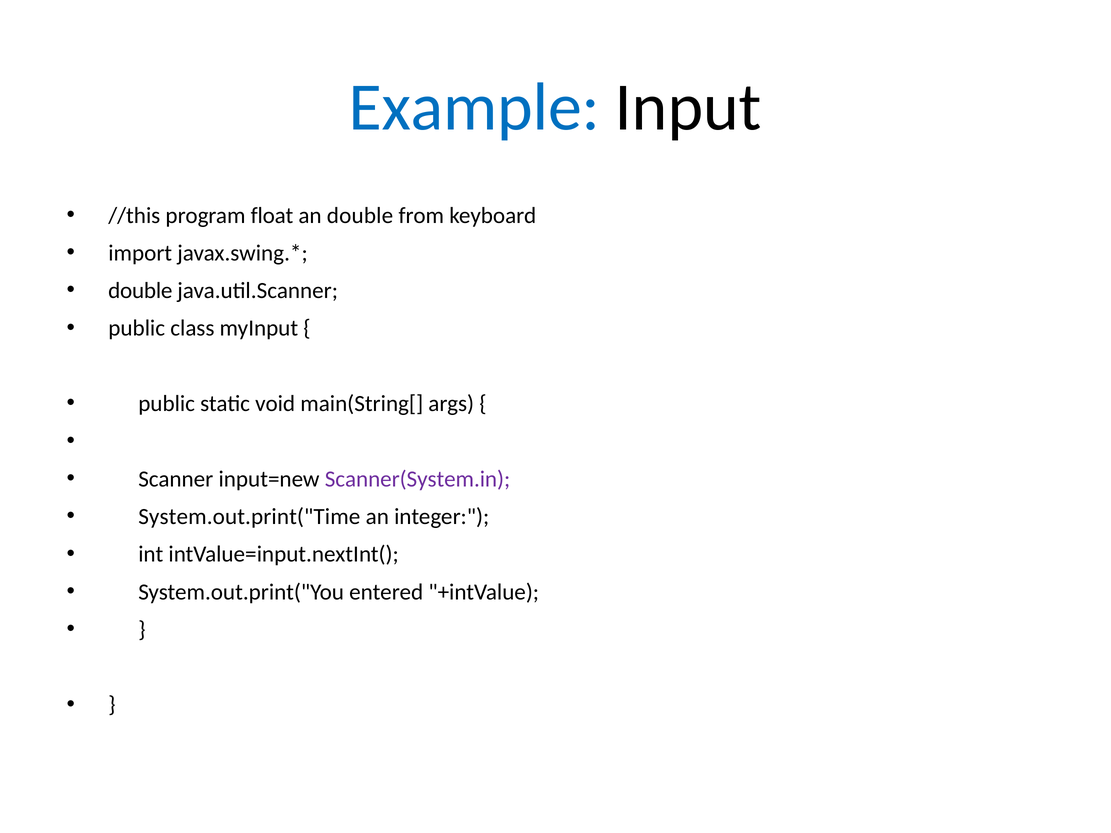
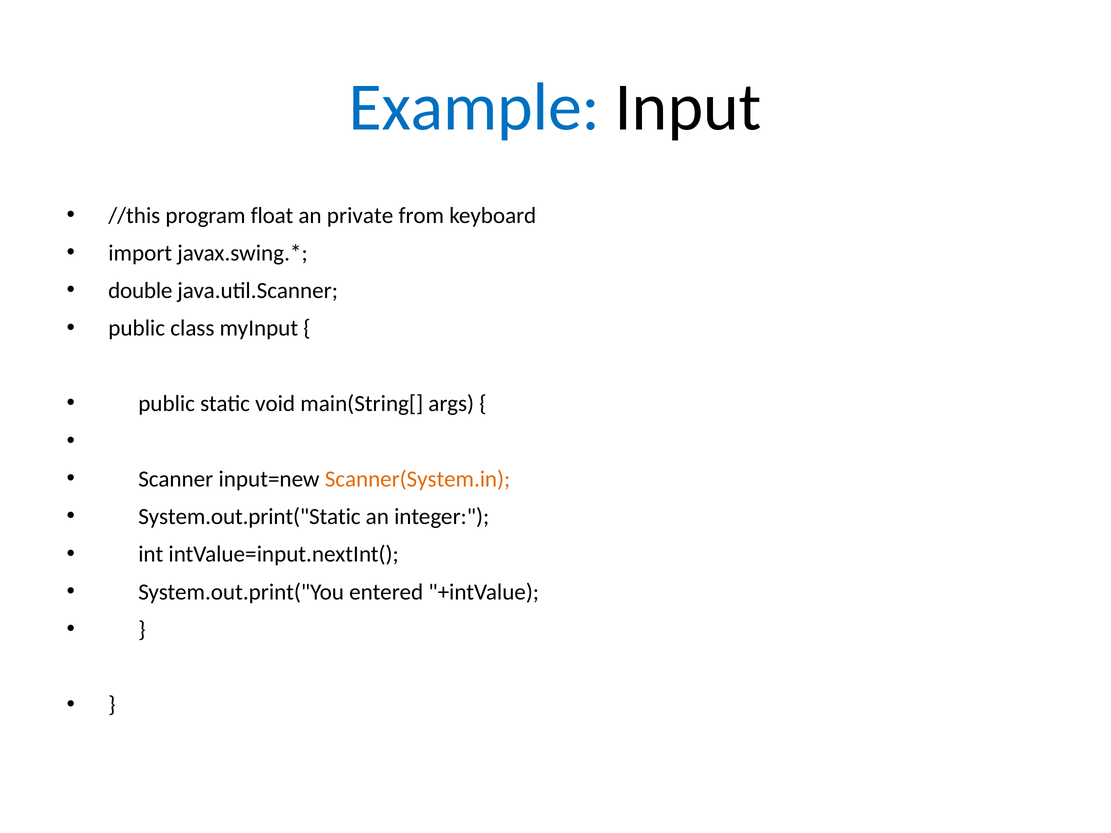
an double: double -> private (360, 215)
Scanner(System.in colour: purple -> orange (417, 479)
System.out.print("Time: System.out.print("Time -> System.out.print("Static (249, 517)
